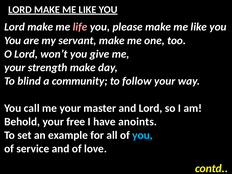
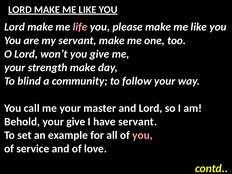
your free: free -> give (76, 122)
have anoints: anoints -> servant (138, 122)
you colour: light blue -> pink (142, 135)
